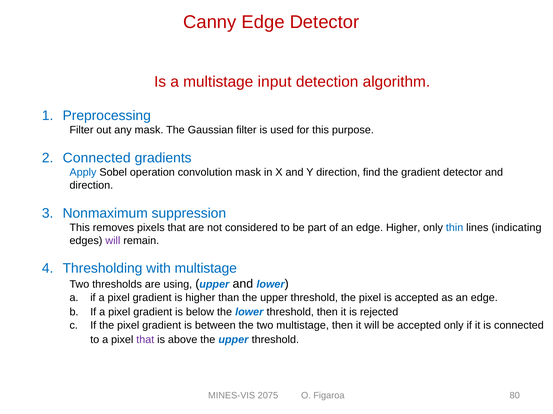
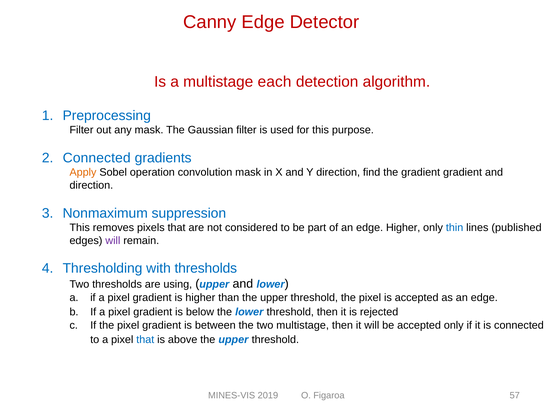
input: input -> each (275, 82)
Apply colour: blue -> orange (83, 173)
gradient detector: detector -> gradient (463, 173)
indicating: indicating -> published (517, 228)
with multistage: multistage -> thresholds (206, 269)
that colour: purple -> blue (145, 340)
2075: 2075 -> 2019 (268, 396)
80: 80 -> 57 (515, 396)
